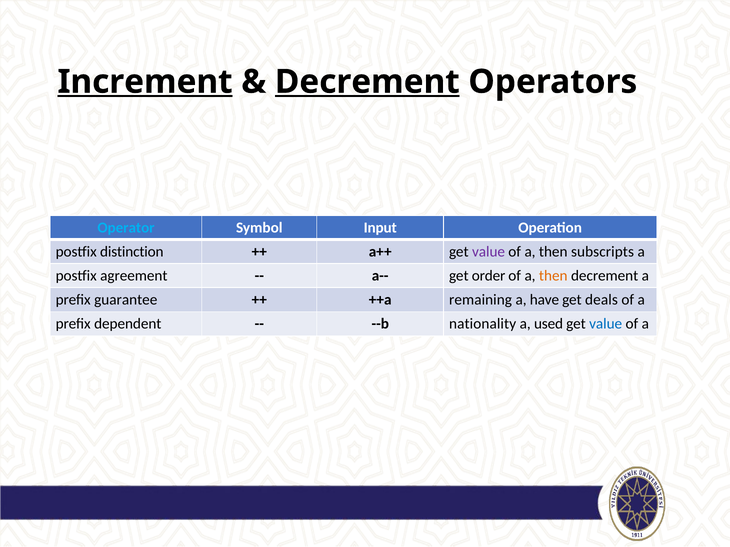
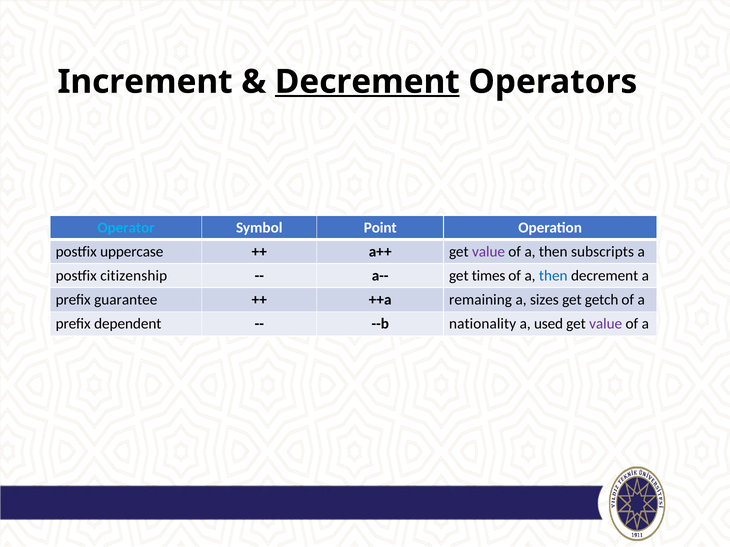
Increment underline: present -> none (145, 82)
Input: Input -> Point (380, 228)
distinction: distinction -> uppercase (132, 252)
agreement: agreement -> citizenship (134, 276)
order: order -> times (489, 276)
then colour: orange -> blue (553, 276)
have: have -> sizes (544, 300)
deals: deals -> getch (602, 300)
value colour: blue -> purple (606, 324)
